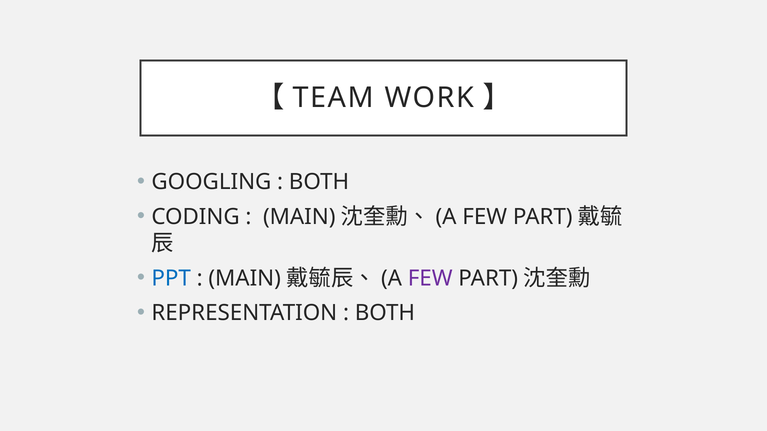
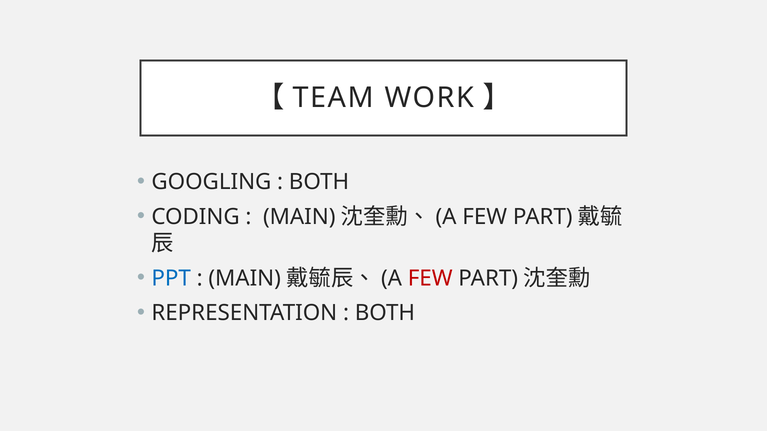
FEW colour: purple -> red (430, 278)
